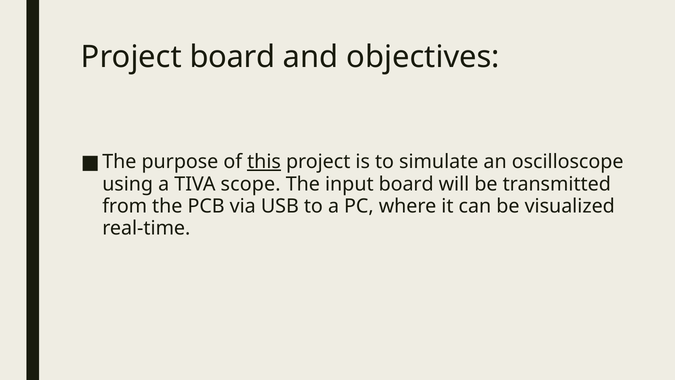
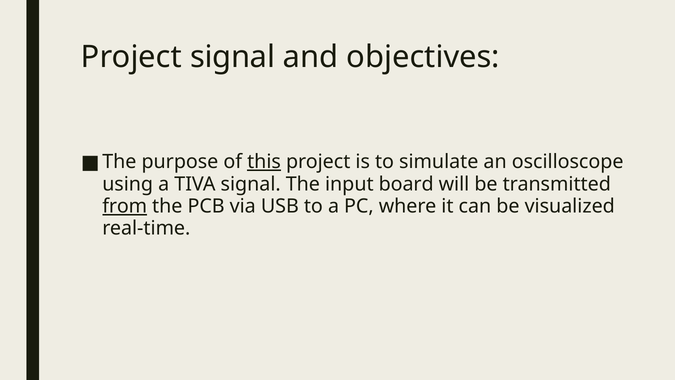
Project board: board -> signal (233, 57)
TIVA scope: scope -> signal (251, 184)
from underline: none -> present (125, 206)
